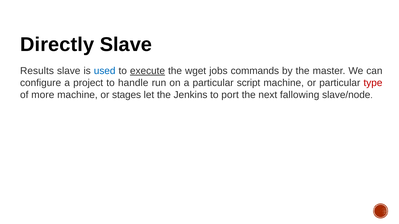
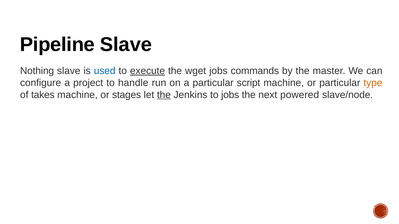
Directly: Directly -> Pipeline (57, 45)
Results: Results -> Nothing (37, 71)
type colour: red -> orange (373, 83)
more: more -> takes (43, 95)
the underline: none -> present (164, 95)
to port: port -> jobs (230, 95)
fallowing: fallowing -> powered (300, 95)
